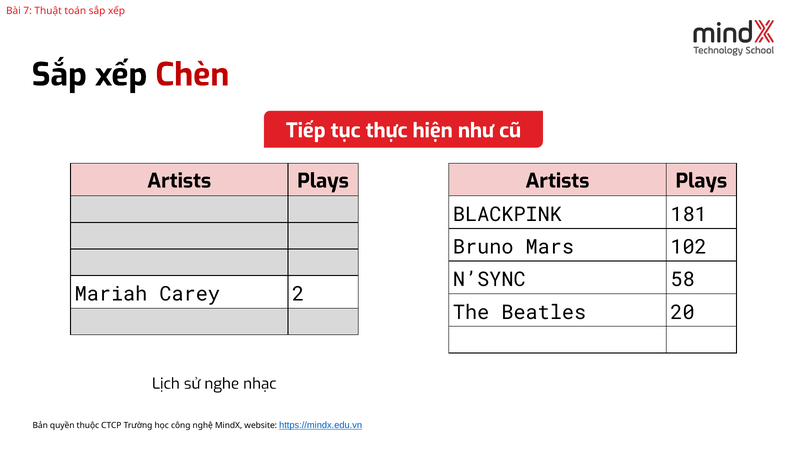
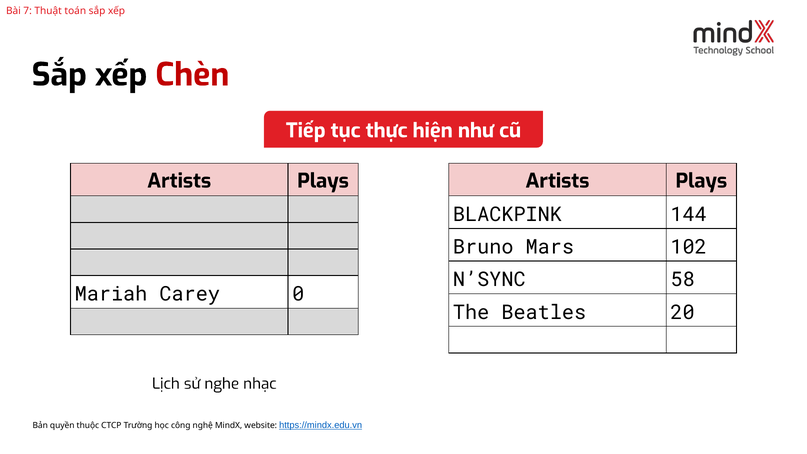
181: 181 -> 144 (689, 215)
2: 2 -> 0 (298, 294)
